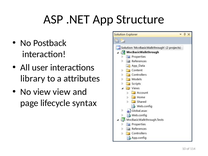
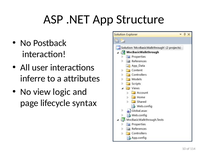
library: library -> inferre (33, 79)
view view: view -> logic (62, 92)
